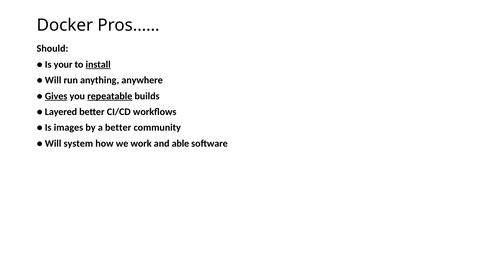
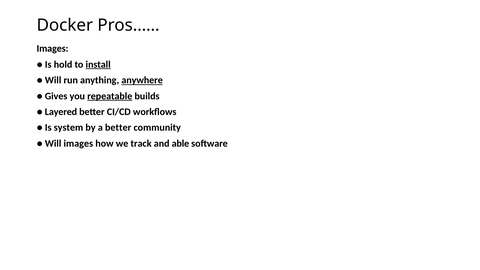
Should: Should -> Images (52, 49)
your: your -> hold (63, 64)
anywhere underline: none -> present (142, 80)
Gives underline: present -> none (56, 96)
images: images -> system (68, 128)
Will system: system -> images (78, 143)
work: work -> track (141, 143)
